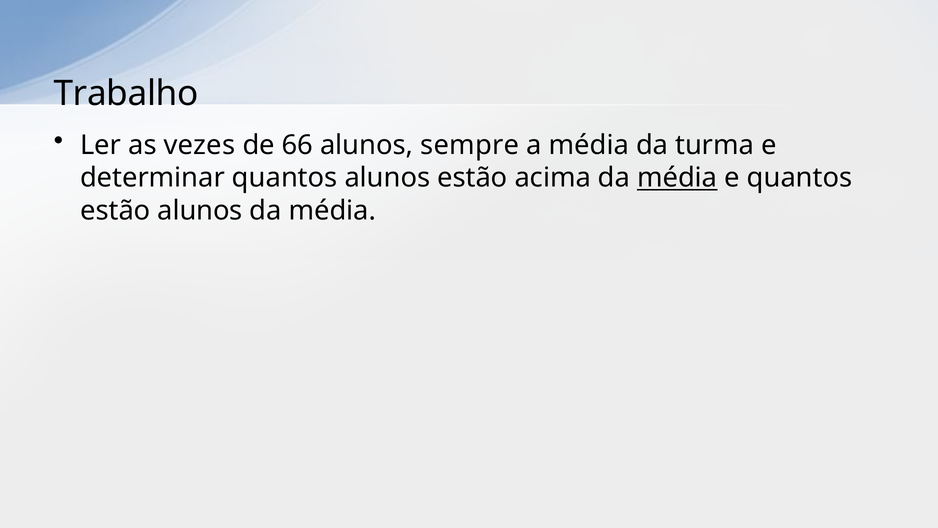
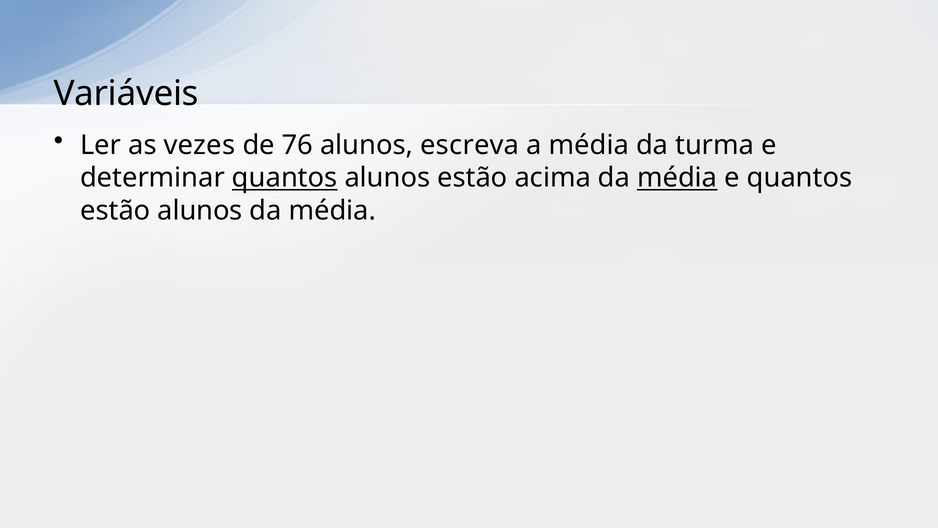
Trabalho: Trabalho -> Variáveis (126, 93)
66: 66 -> 76 (297, 145)
sempre: sempre -> escreva (470, 145)
quantos underline: none -> present (285, 178)
